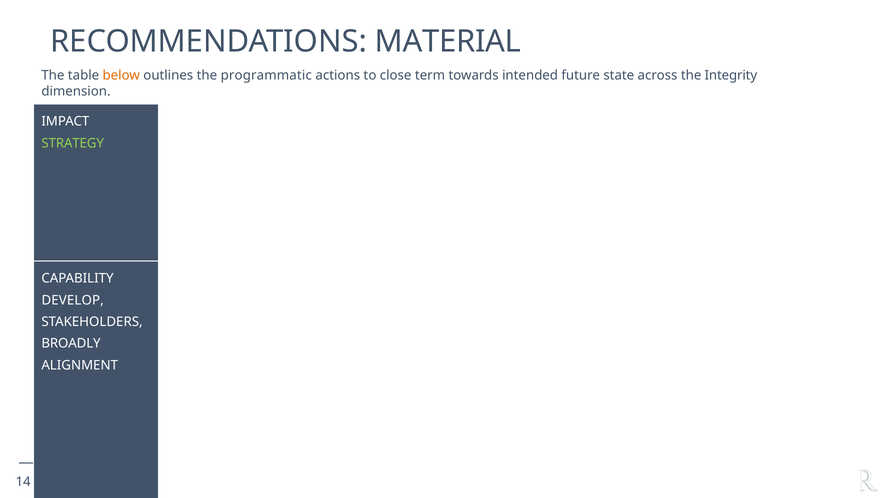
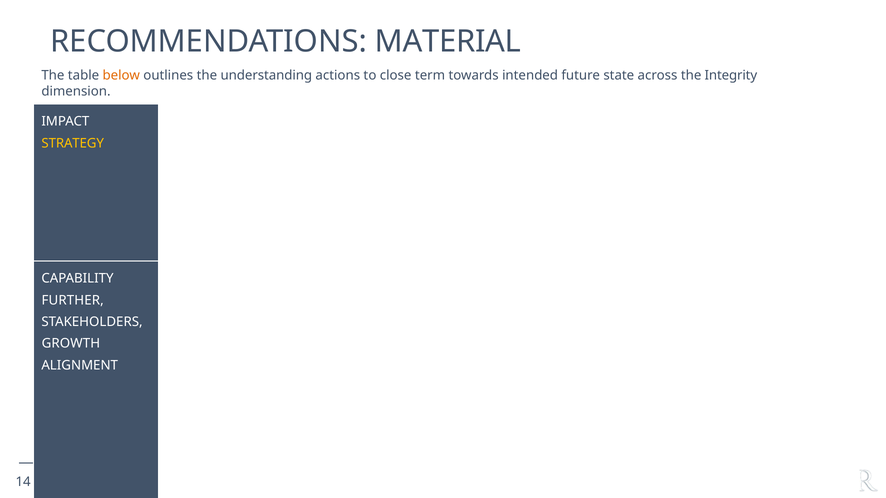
programmatic: programmatic -> understanding (266, 76)
STRATEGY colour: light green -> yellow (73, 143)
DEVELOP: DEVELOP -> FURTHER (73, 300)
BROADLY: BROADLY -> GROWTH (71, 344)
